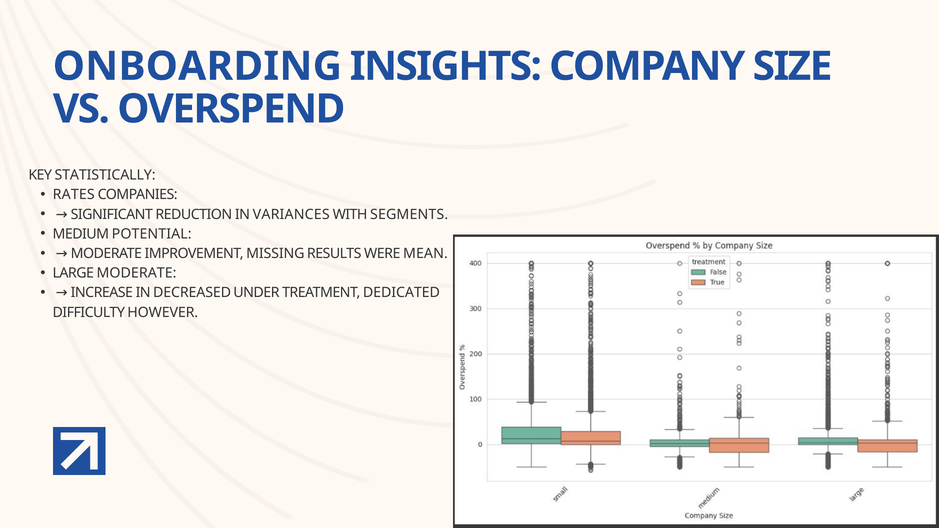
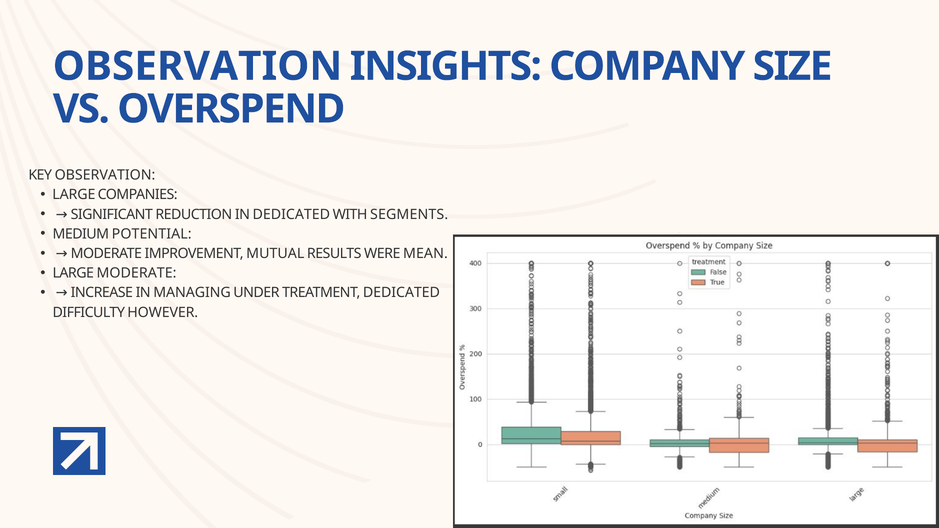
ONBOARDING: ONBOARDING -> OBSERVATION (198, 66)
KEY STATISTICALLY: STATISTICALLY -> OBSERVATION (105, 175)
RATES: RATES -> LARGE (74, 195)
IN VARIANCES: VARIANCES -> DEDICATED (291, 214)
MISSING: MISSING -> MUTUAL (275, 254)
DECREASED: DECREASED -> MANAGING (192, 293)
